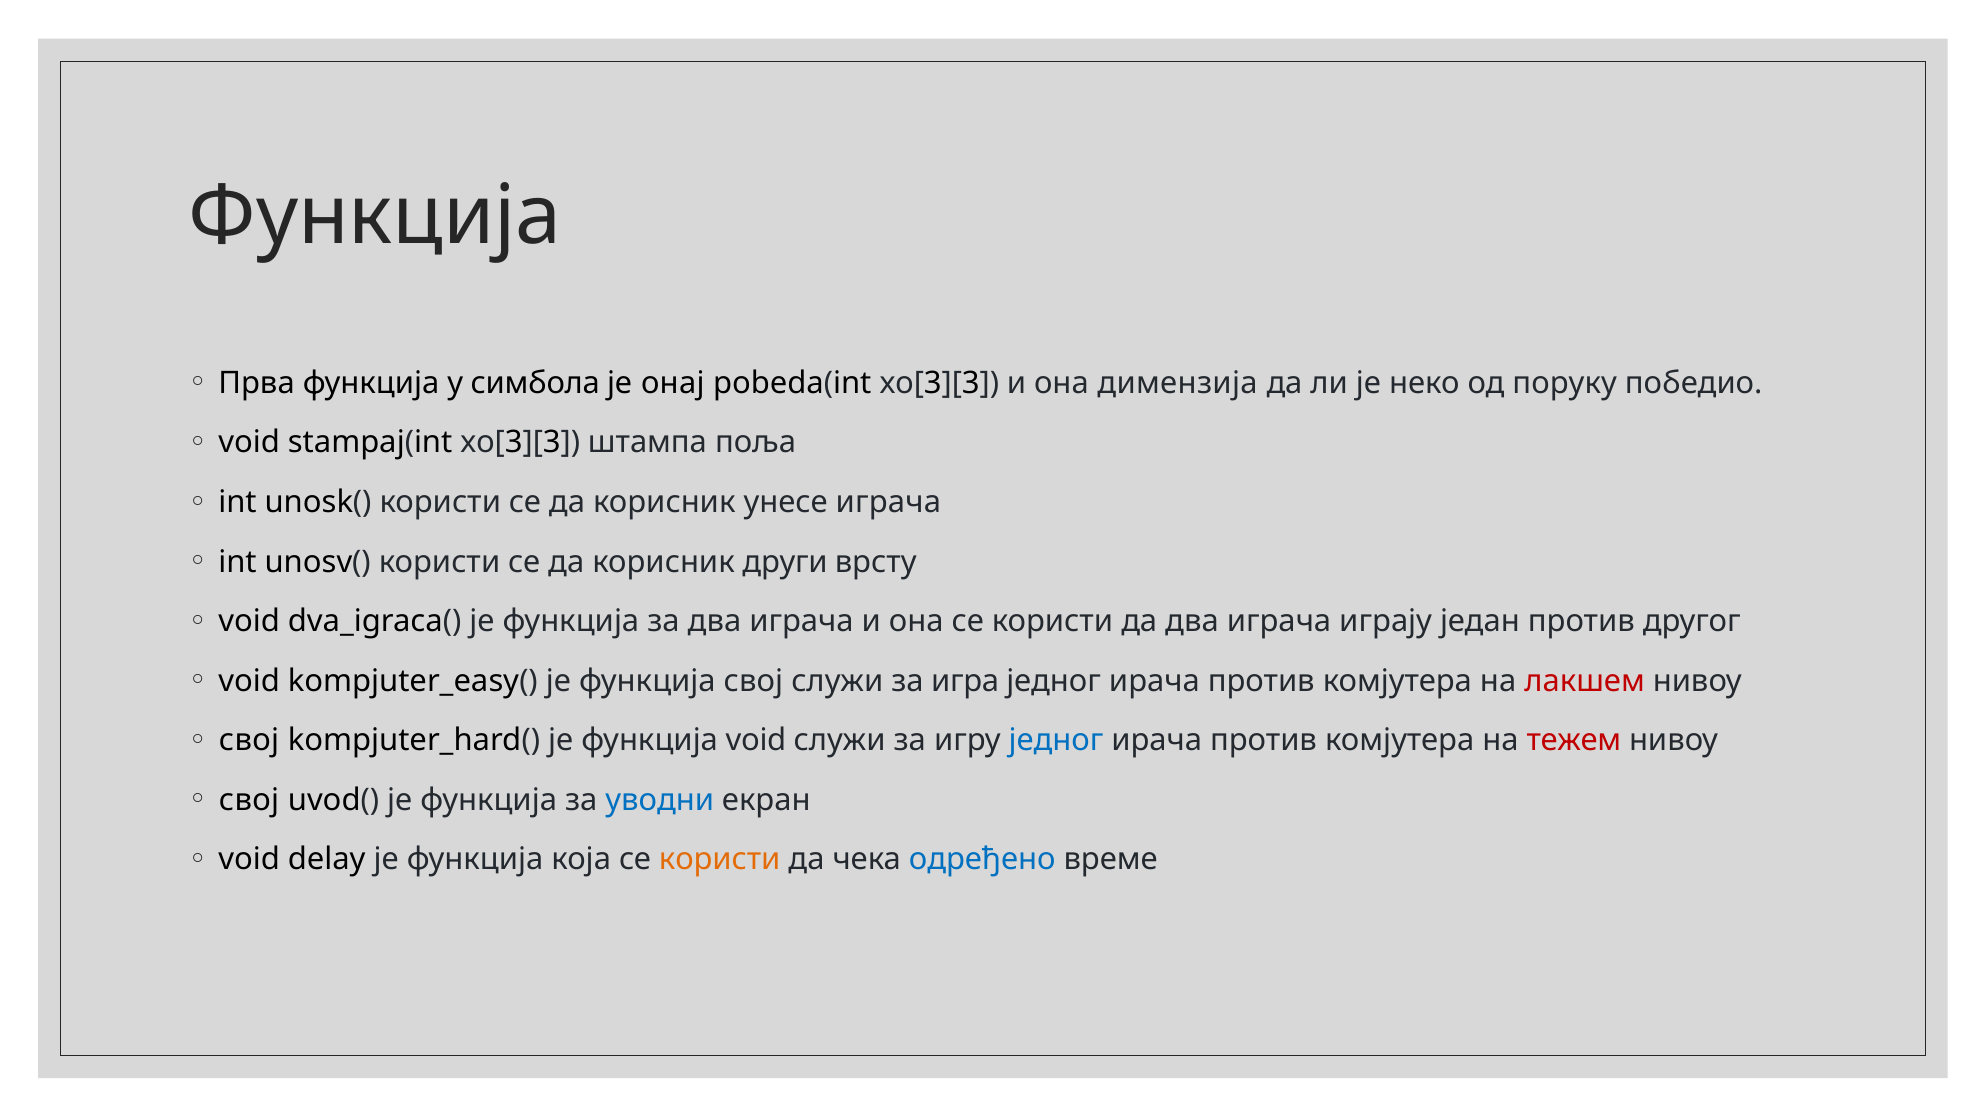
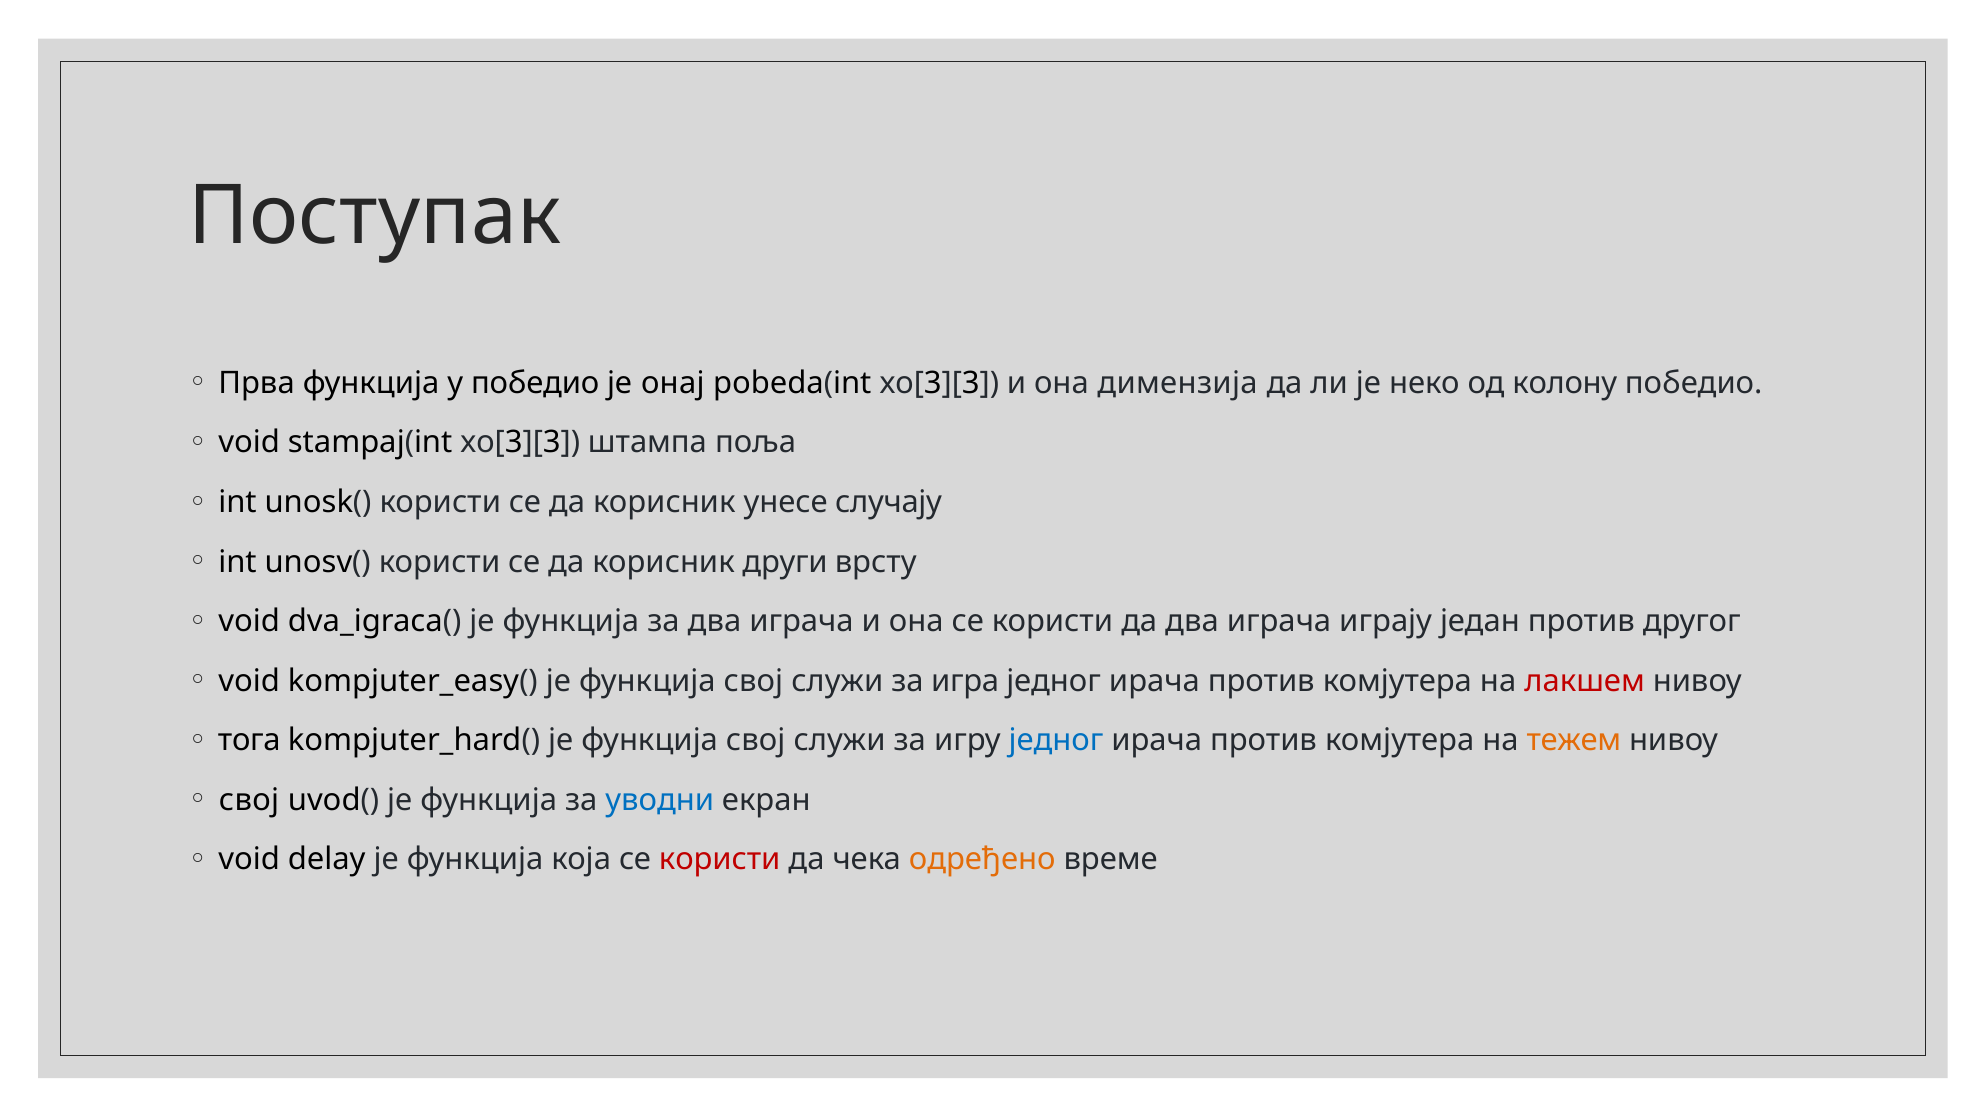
Функција: Функција -> Поступак (375, 216)
у симбола: симбола -> победио (535, 383)
поруку: поруку -> колону (1565, 383)
унесе играча: играча -> случају (889, 502)
свој: свој -> тога (249, 741)
kompjuter_hard( је функција void: void -> свој (756, 741)
тежем colour: red -> orange (1574, 741)
користи colour: orange -> red (720, 860)
одређено colour: blue -> orange (982, 860)
